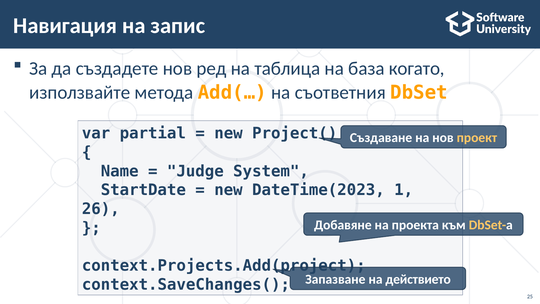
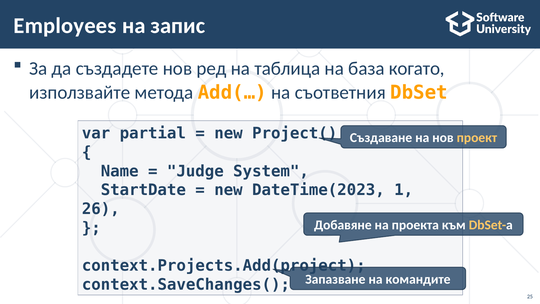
Навигация: Навигация -> Employees (65, 26)
действието: действието -> командите (418, 279)
